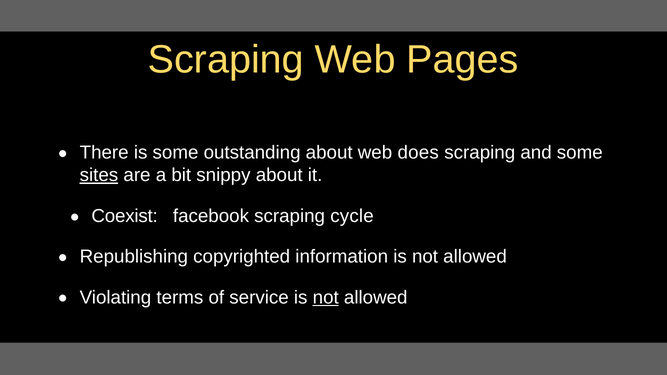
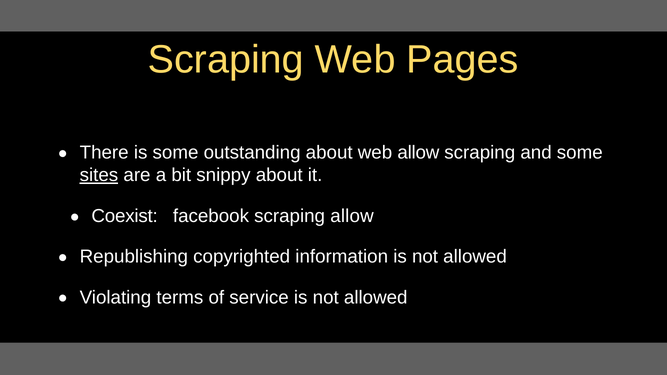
web does: does -> allow (418, 153)
scraping cycle: cycle -> allow (352, 216)
not underline: present -> none (326, 298)
